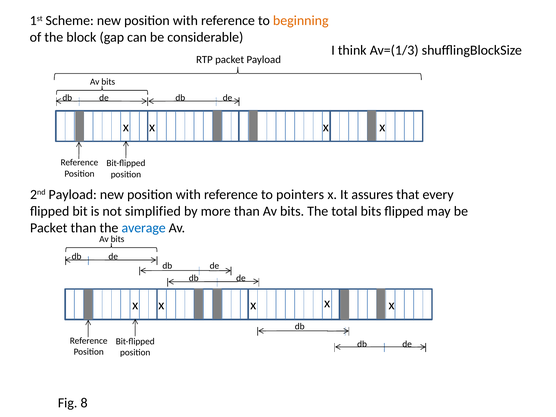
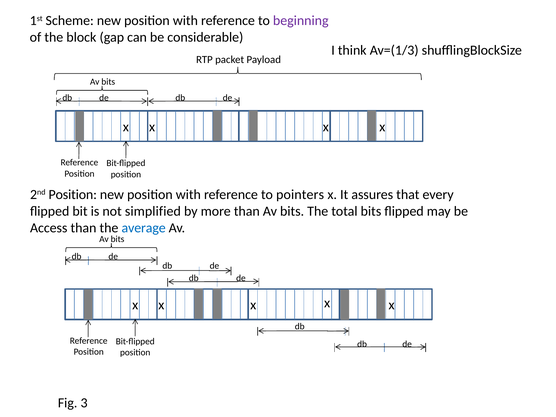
beginning colour: orange -> purple (301, 21)
2nd Payload: Payload -> Position (73, 194)
Packet: Packet -> Access (49, 228)
8: 8 -> 3 (84, 403)
